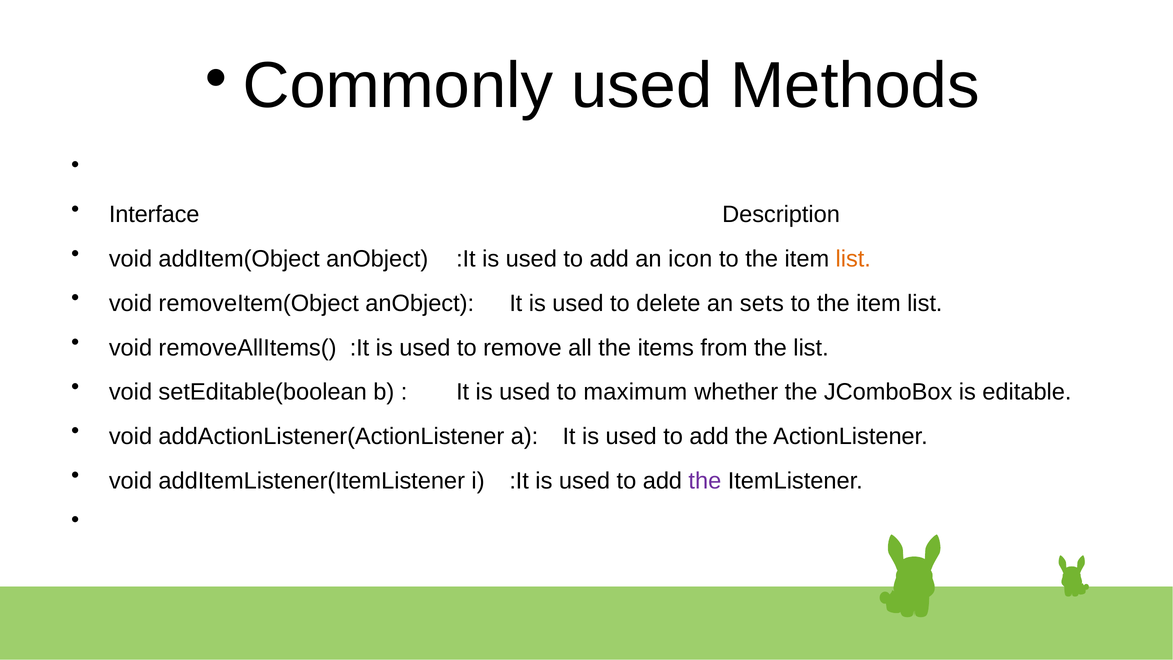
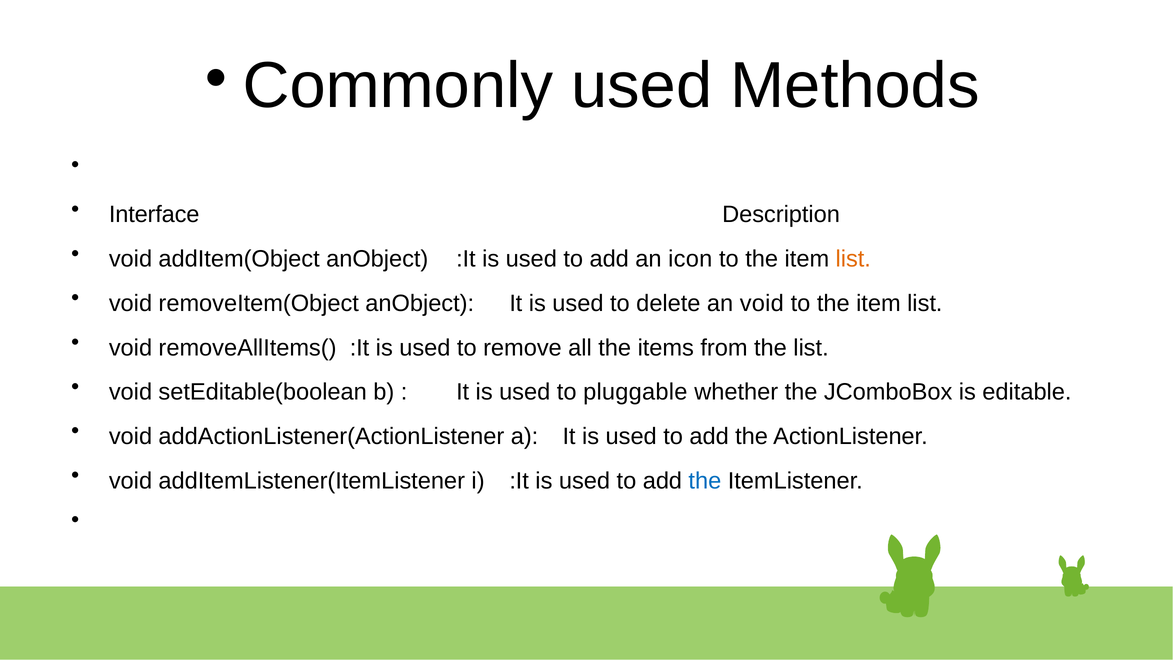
an sets: sets -> void (762, 303)
maximum: maximum -> pluggable (635, 392)
the colour: purple -> blue (705, 481)
